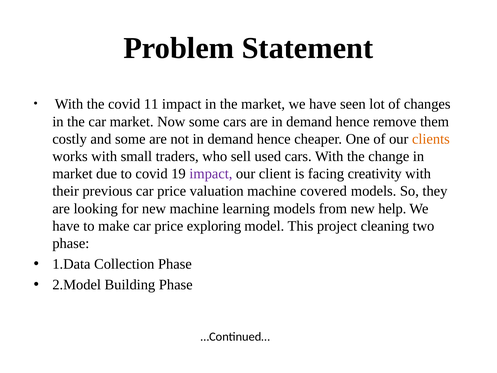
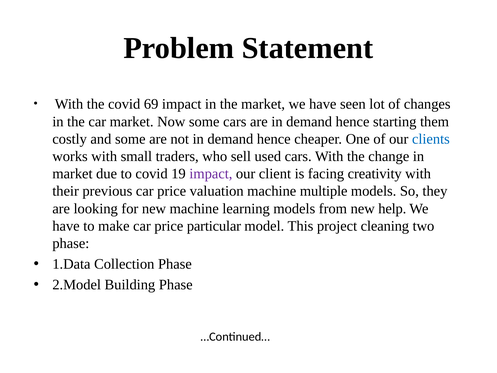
11: 11 -> 69 (151, 104)
remove: remove -> starting (395, 121)
clients colour: orange -> blue (431, 139)
covered: covered -> multiple (324, 191)
exploring: exploring -> particular (214, 226)
